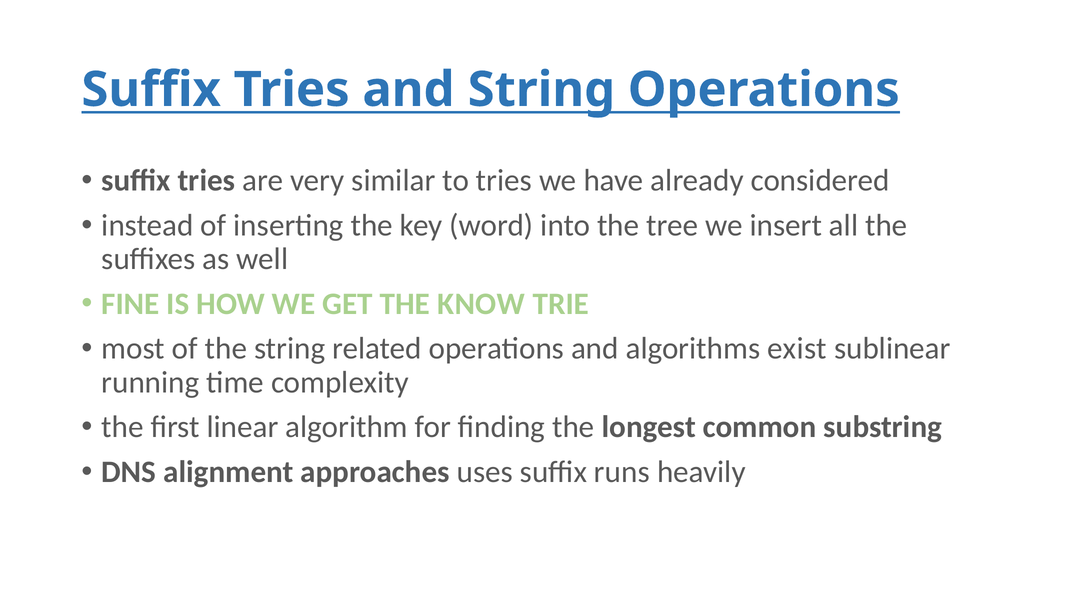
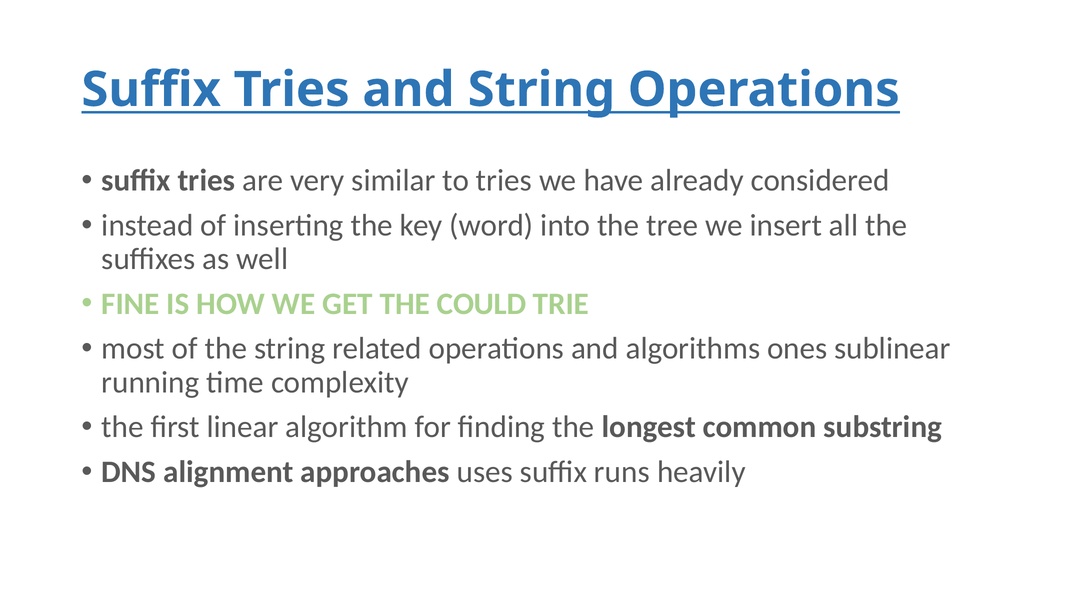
KNOW: KNOW -> COULD (482, 304)
exist: exist -> ones (797, 349)
